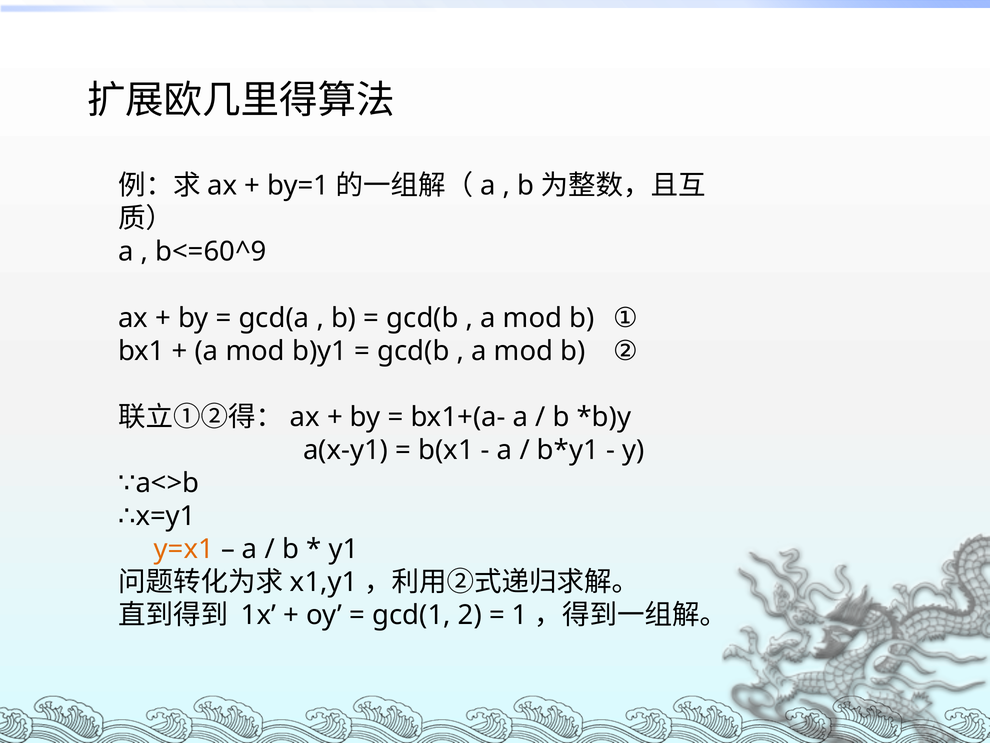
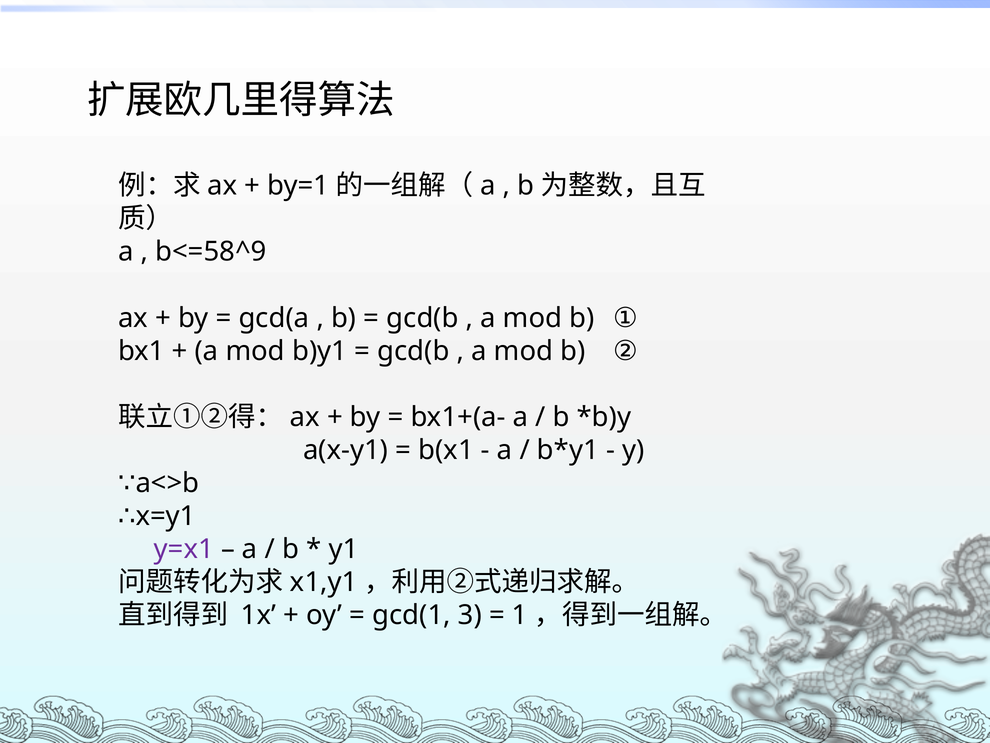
b<=60^9: b<=60^9 -> b<=58^9 (211, 252)
y=x1 colour: orange -> purple (184, 549)
2: 2 -> 3 (470, 615)
